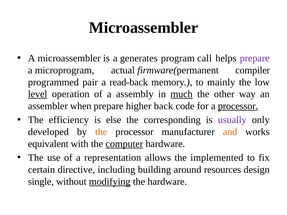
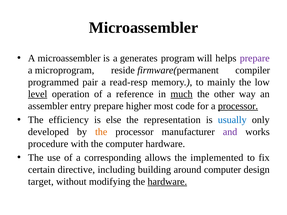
call: call -> will (205, 58)
actual: actual -> reside (123, 70)
read-back: read-back -> read-resp (129, 82)
assembly: assembly -> reference (135, 94)
when: when -> entry (81, 106)
back: back -> most (164, 106)
corresponding: corresponding -> representation (172, 120)
usually colour: purple -> blue (232, 120)
and colour: orange -> purple (230, 132)
equivalent: equivalent -> procedure (48, 144)
computer underline: present -> none (124, 144)
representation: representation -> corresponding (113, 158)
around resources: resources -> computer (223, 170)
single: single -> target (41, 182)
modifying underline: present -> none (110, 182)
hardware underline: none -> present (167, 182)
